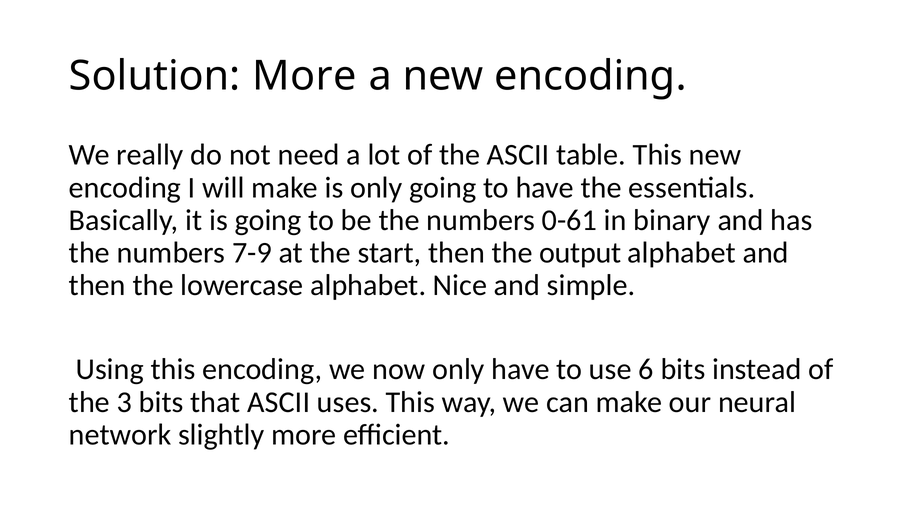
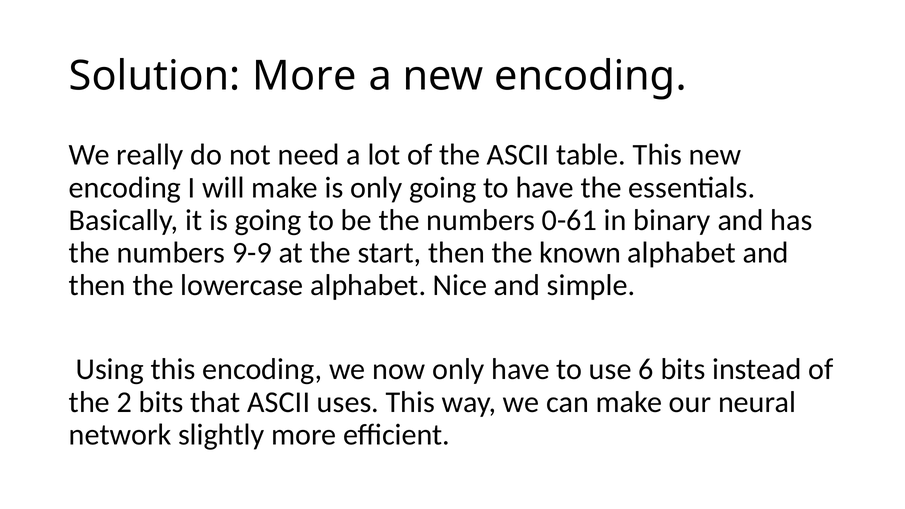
7-9: 7-9 -> 9-9 (252, 253)
output: output -> known (580, 253)
3: 3 -> 2 (124, 402)
